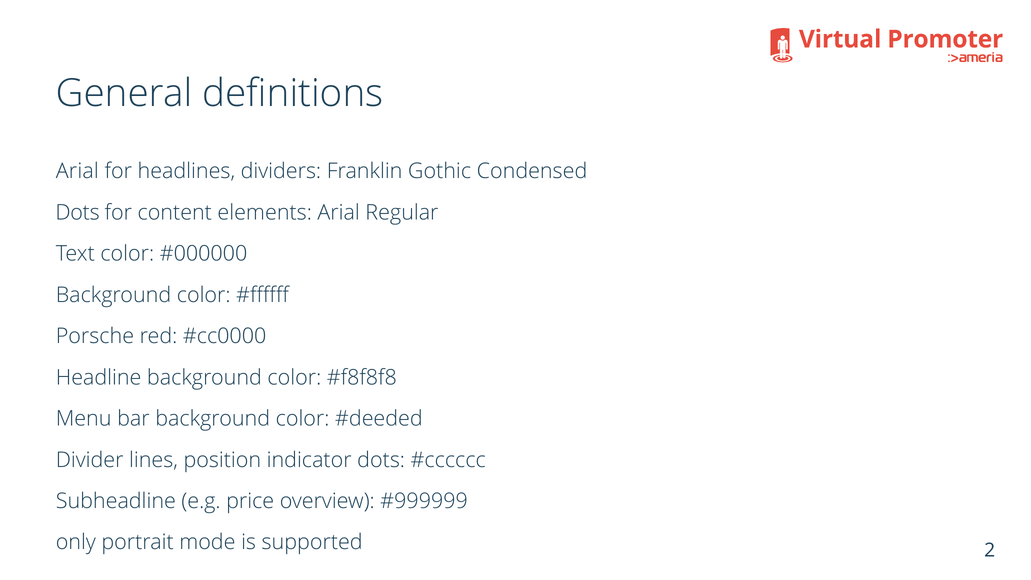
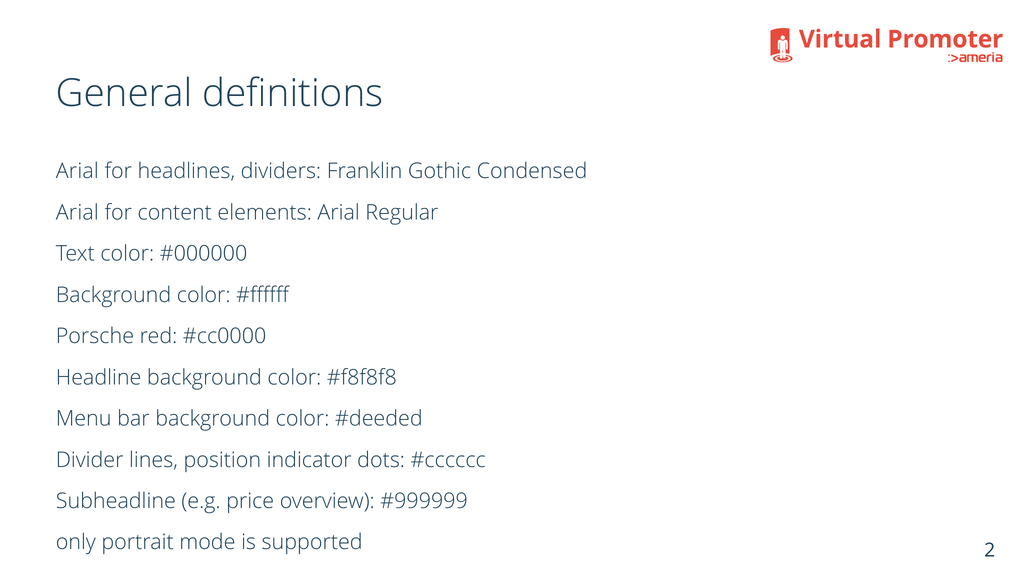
Dots: Dots -> Arial (77, 213)
